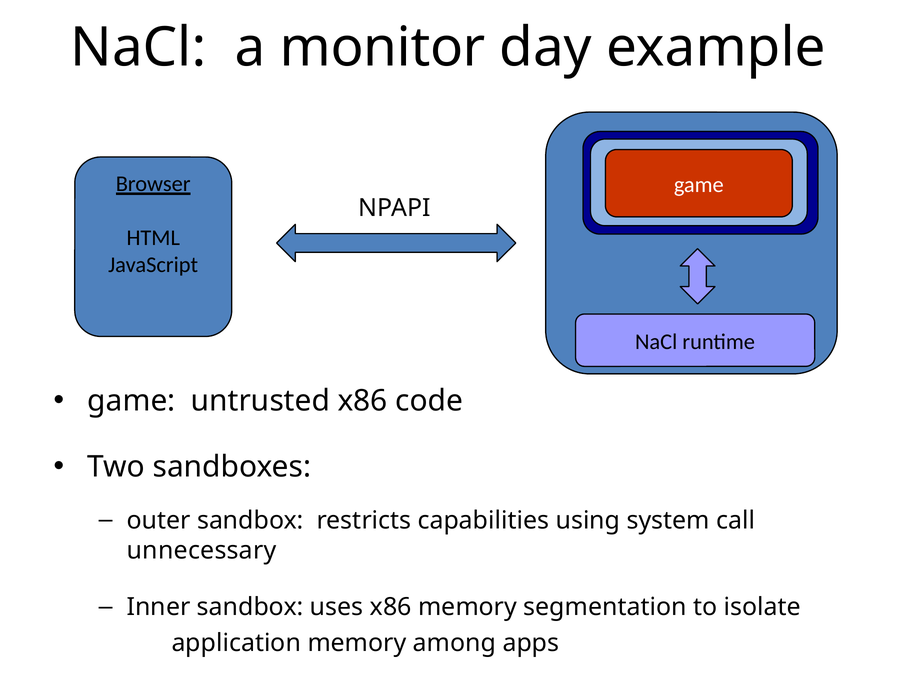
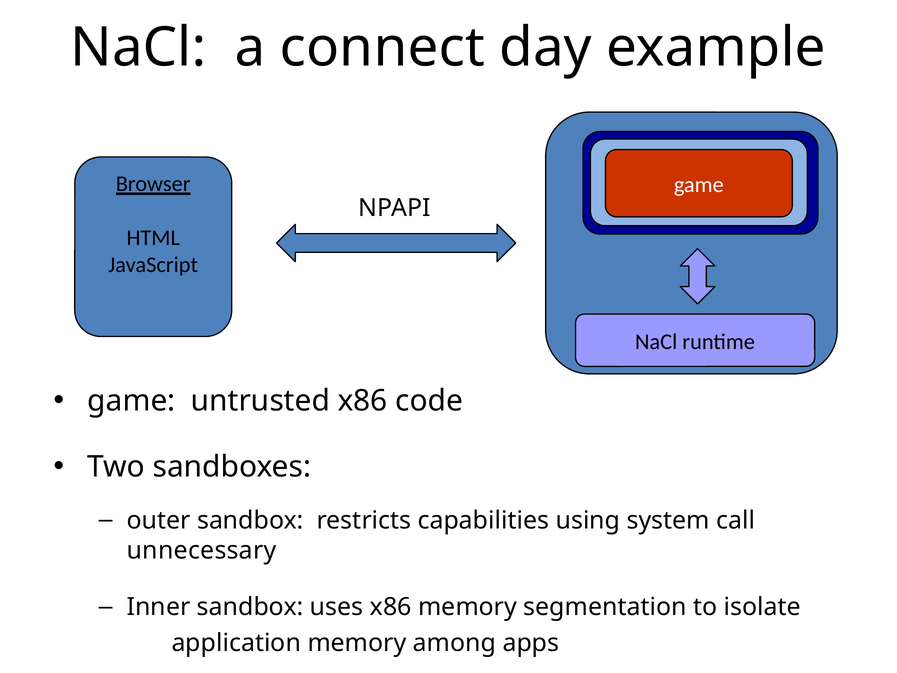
monitor: monitor -> connect (382, 47)
